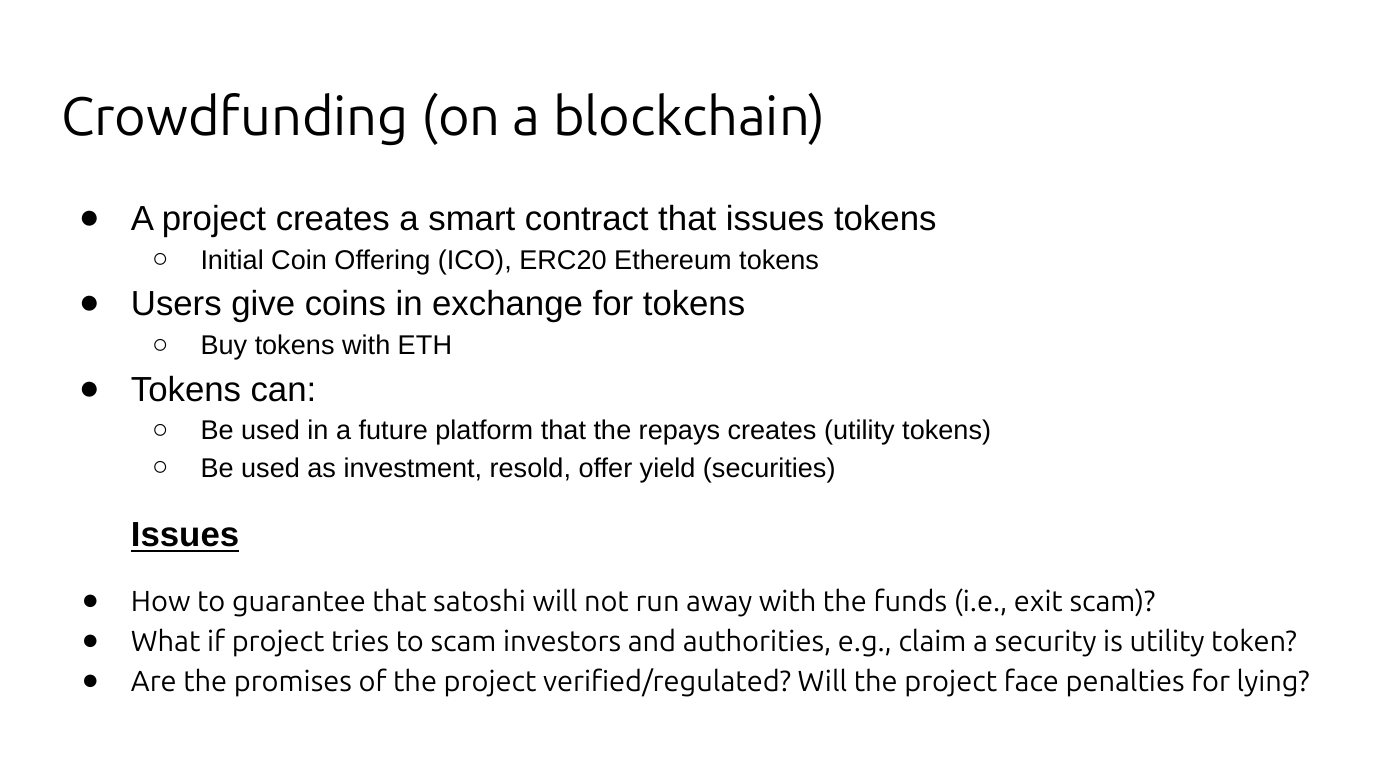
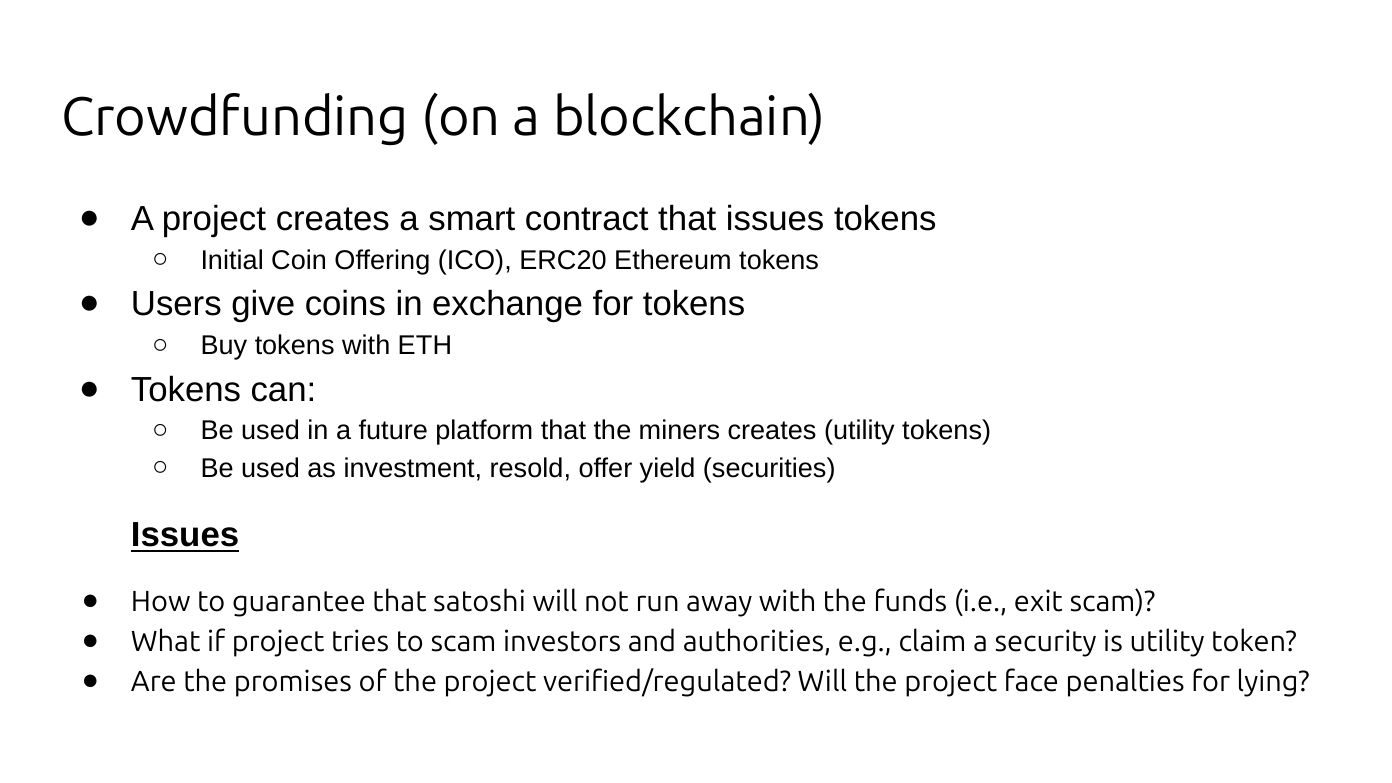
repays: repays -> miners (679, 431)
